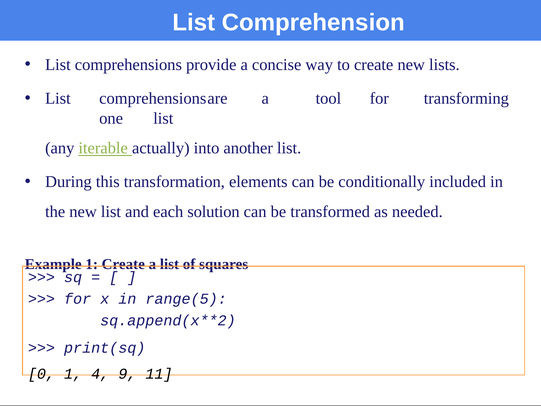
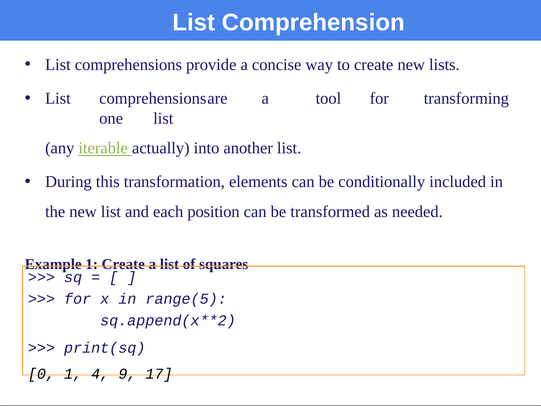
solution: solution -> position (214, 211)
11: 11 -> 17 (159, 374)
